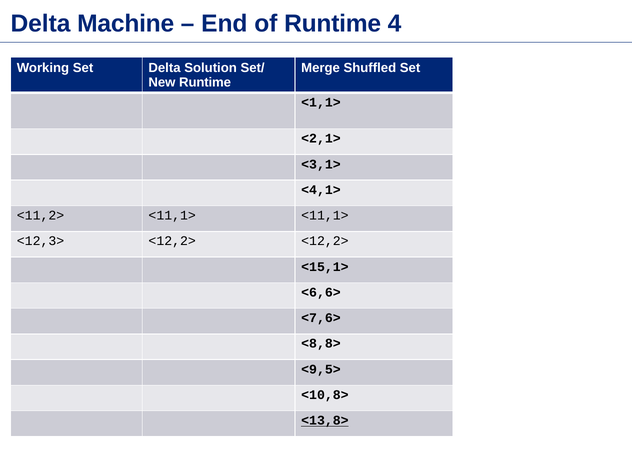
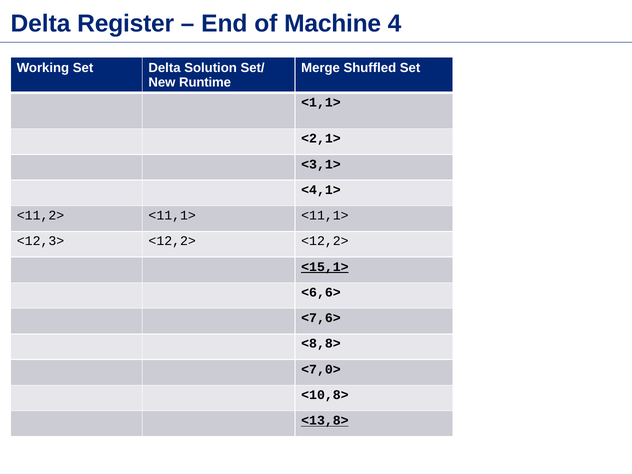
Machine: Machine -> Register (126, 24)
of Runtime: Runtime -> Machine (333, 24)
<15,1> underline: none -> present (325, 267)
<9,5>: <9,5> -> <7,0> (321, 369)
